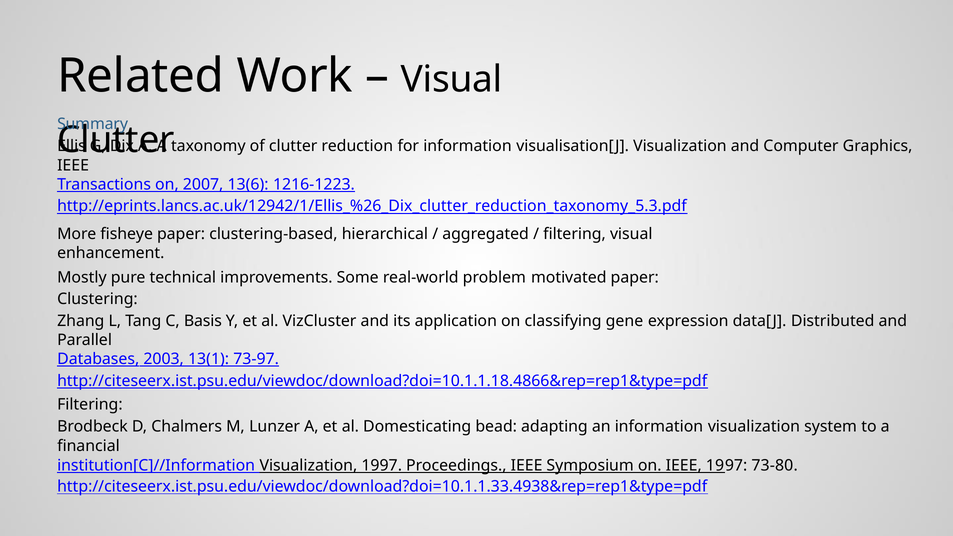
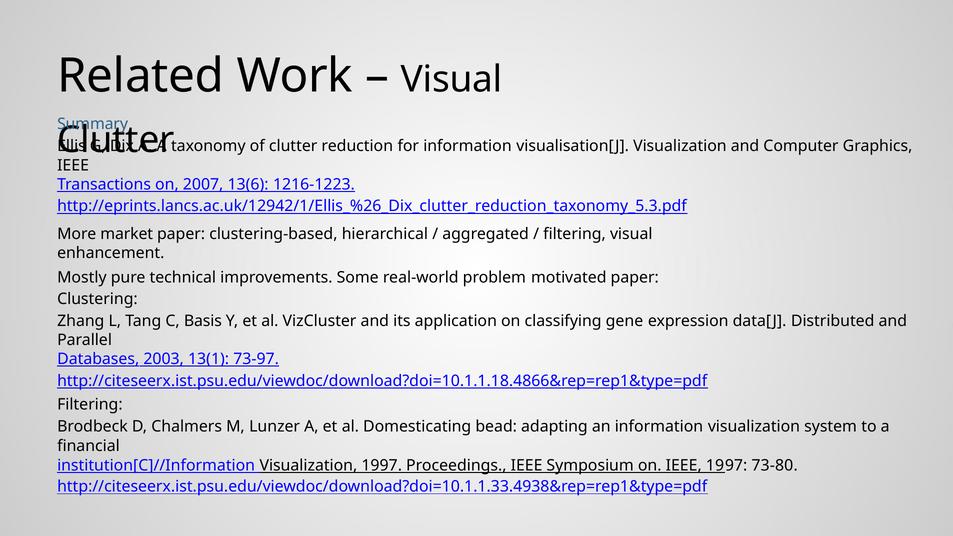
fisheye: fisheye -> market (127, 234)
